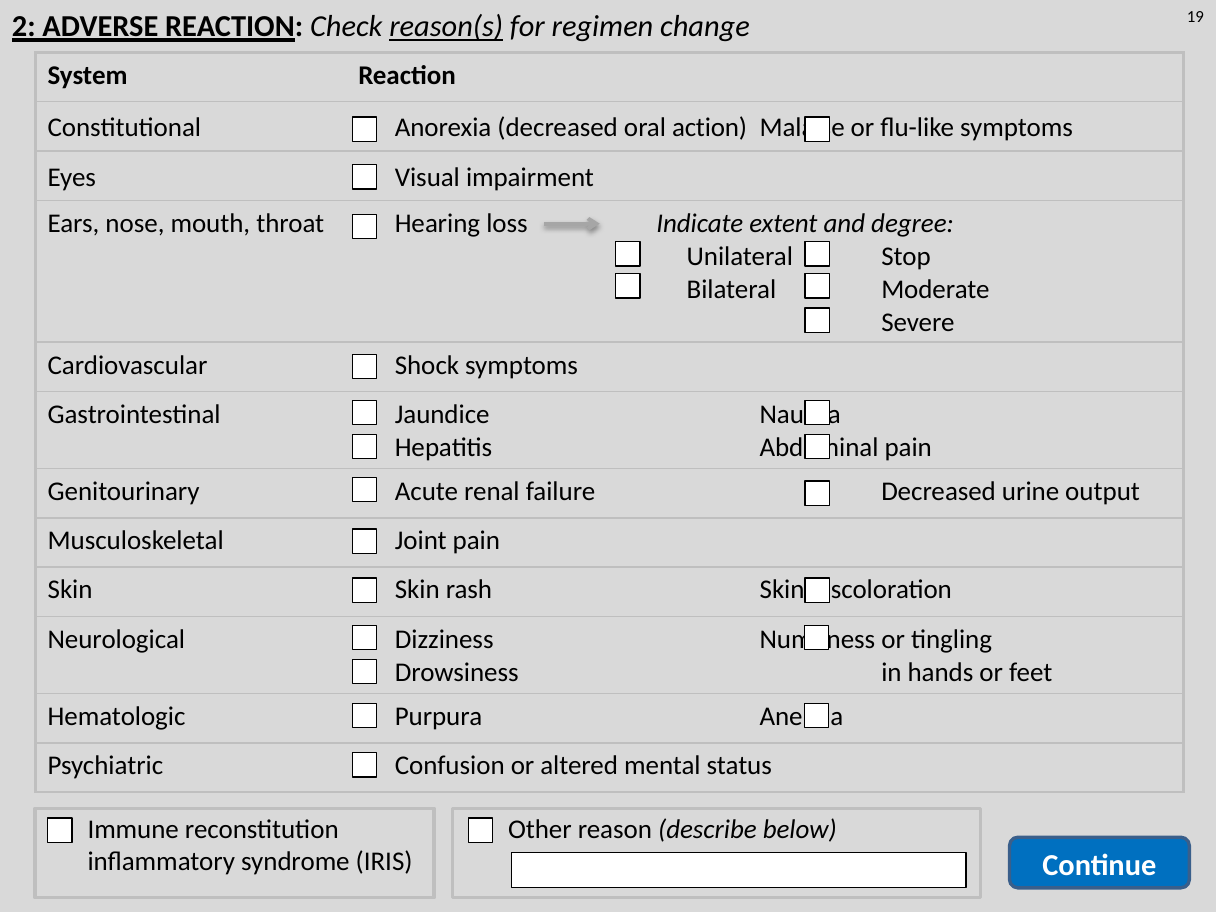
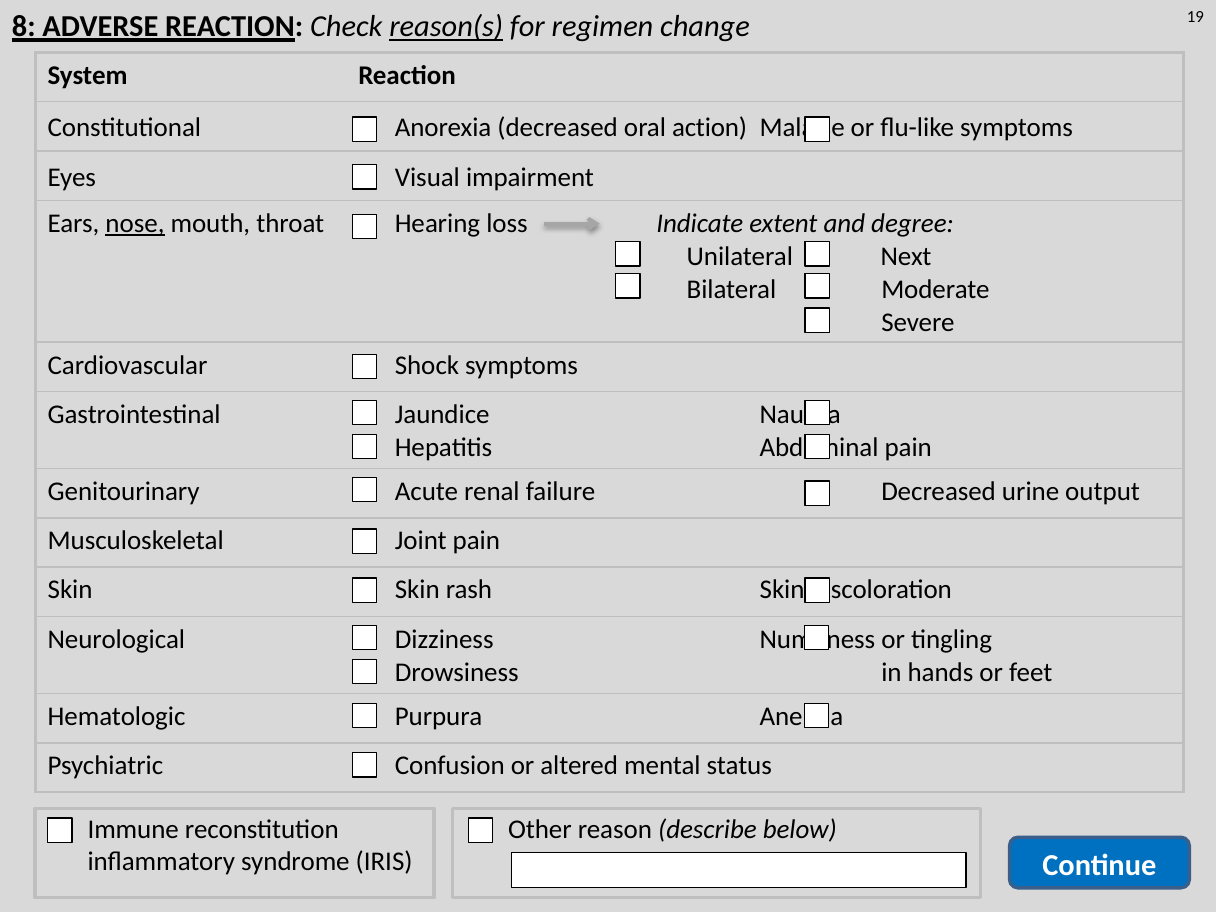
2: 2 -> 8 (24, 27)
nose underline: none -> present (135, 223)
Stop: Stop -> Next (906, 256)
